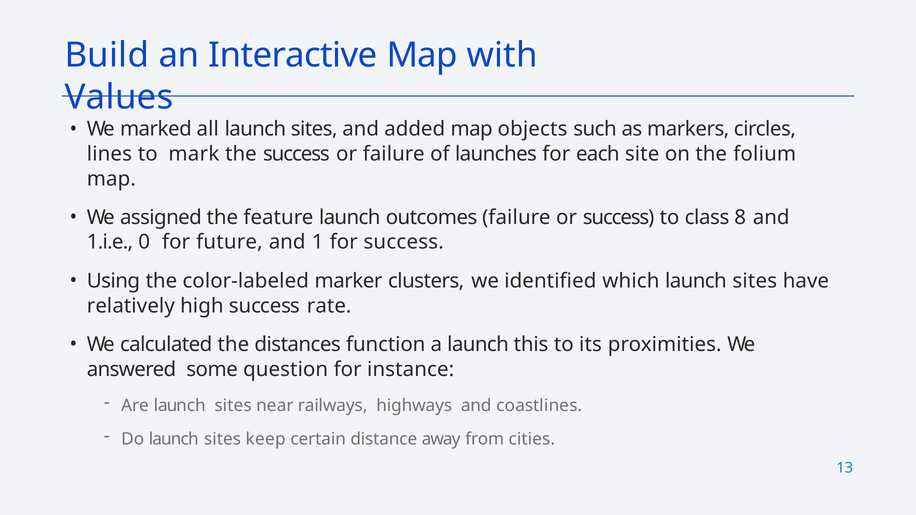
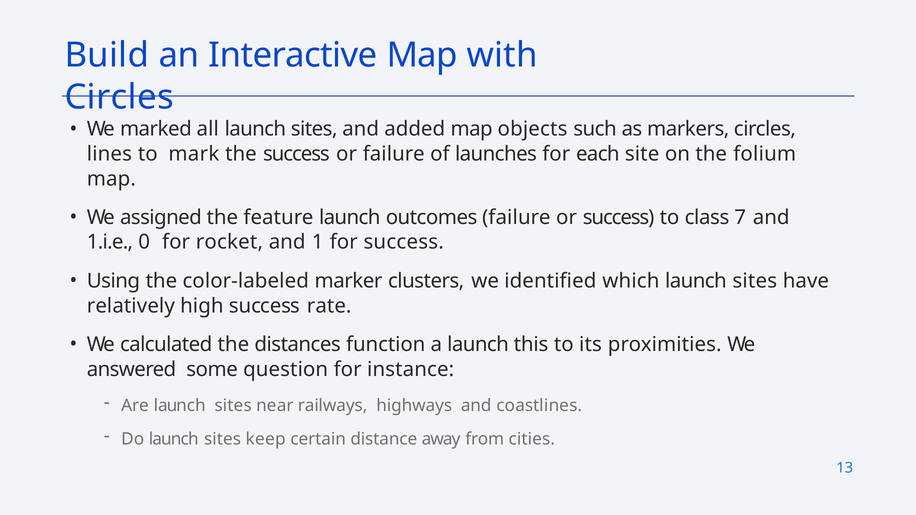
Values: Values -> Circles (119, 97)
8: 8 -> 7 (740, 217)
future: future -> rocket (229, 242)
